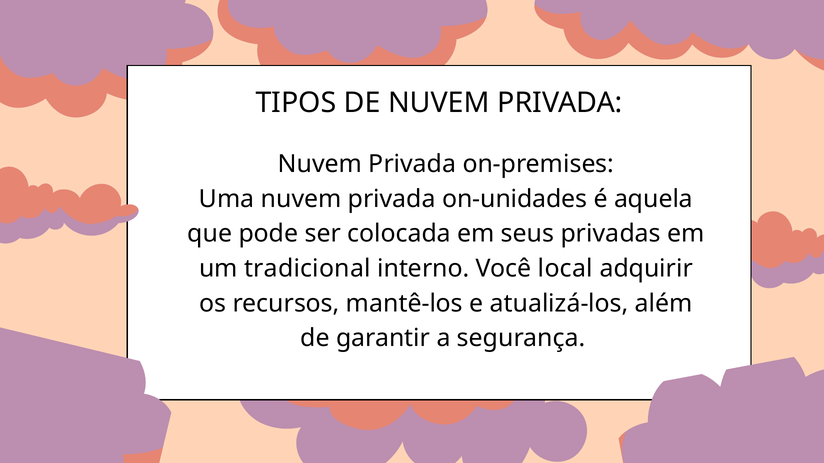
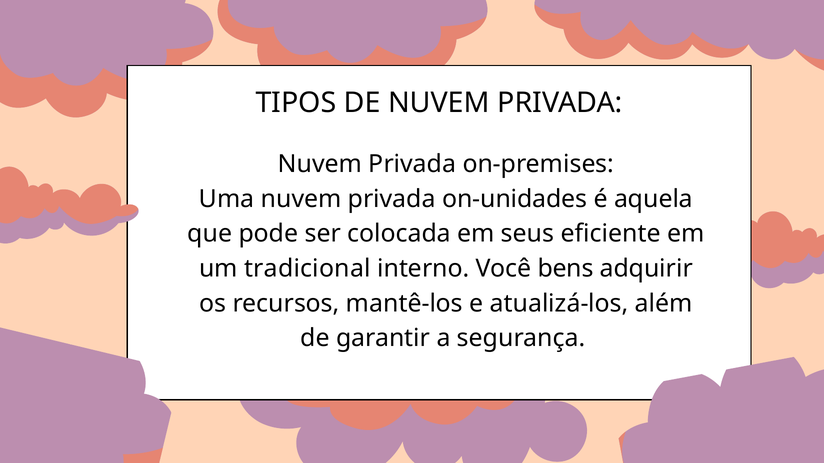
privadas: privadas -> eficiente (611, 234)
local: local -> bens (566, 269)
